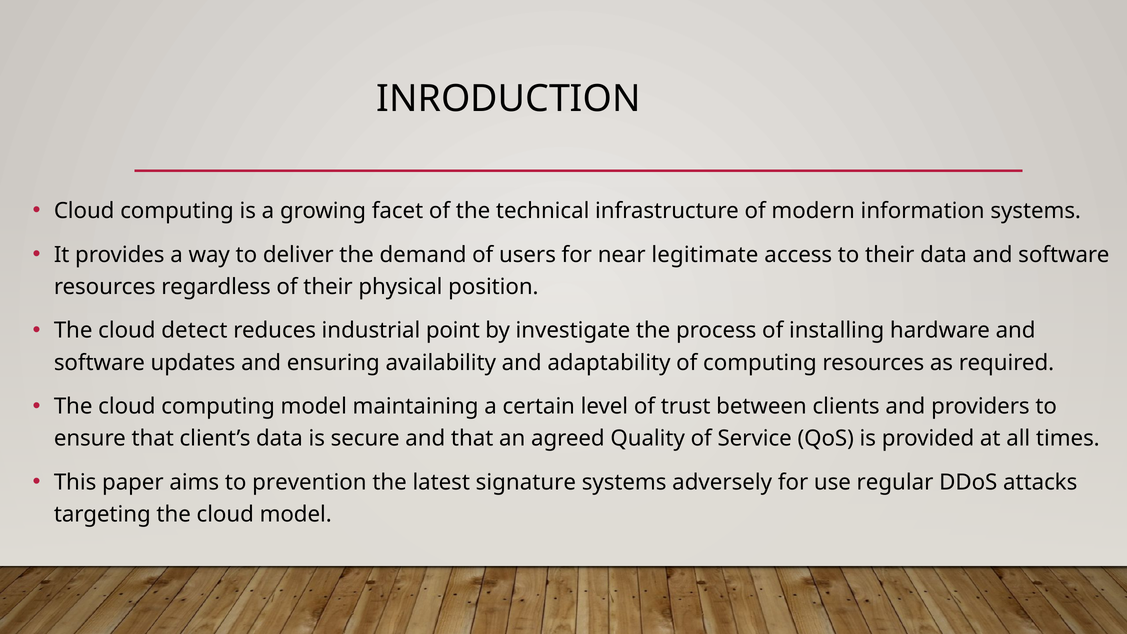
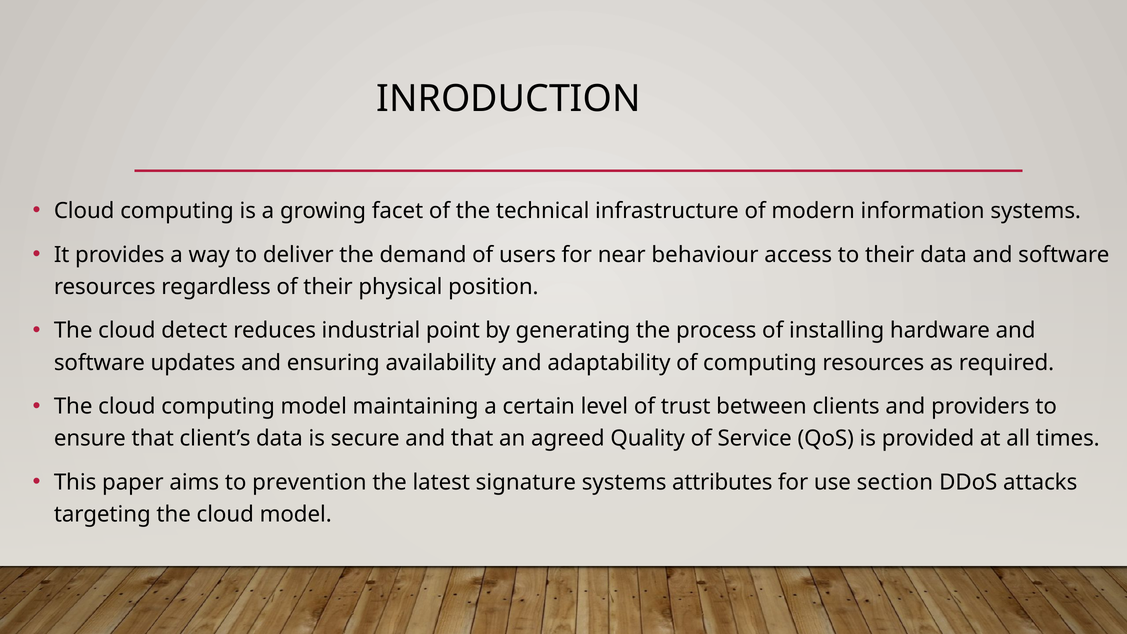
legitimate: legitimate -> behaviour (705, 255)
investigate: investigate -> generating (573, 331)
adversely: adversely -> attributes (722, 482)
regular: regular -> section (895, 482)
